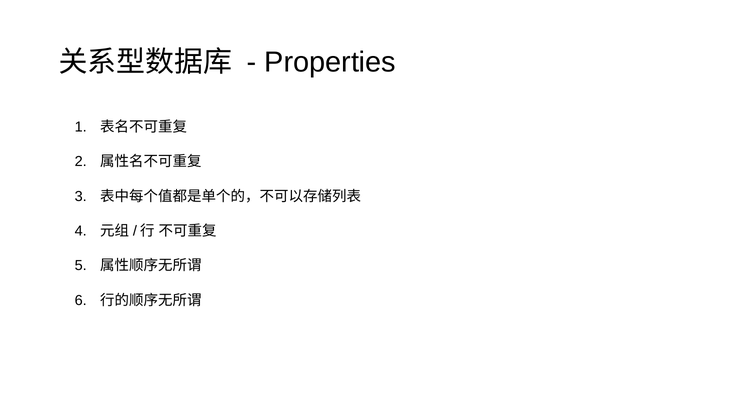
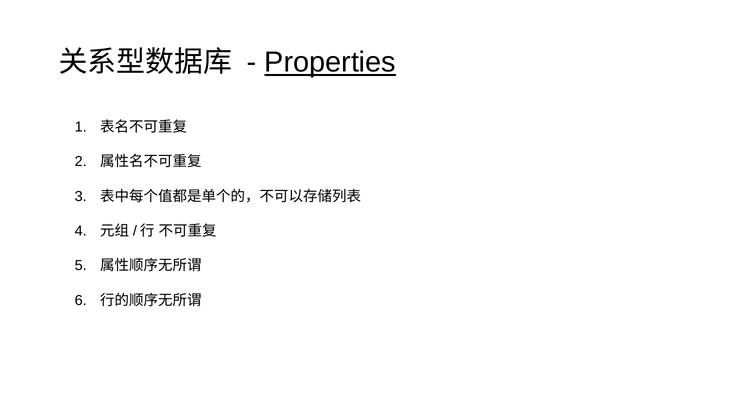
Properties underline: none -> present (330, 63)
